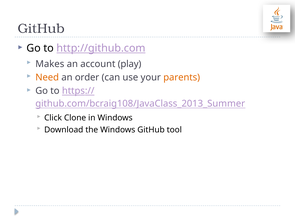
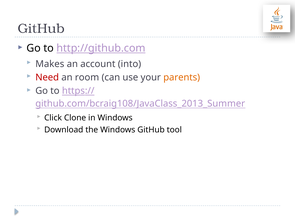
play: play -> into (129, 64)
Need colour: orange -> red (47, 77)
order: order -> room (87, 77)
